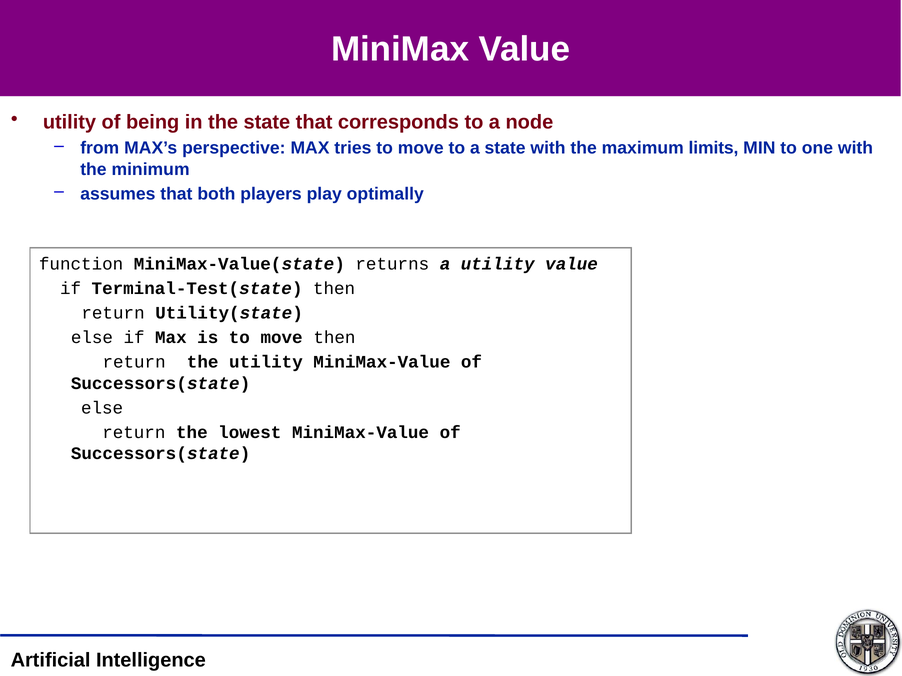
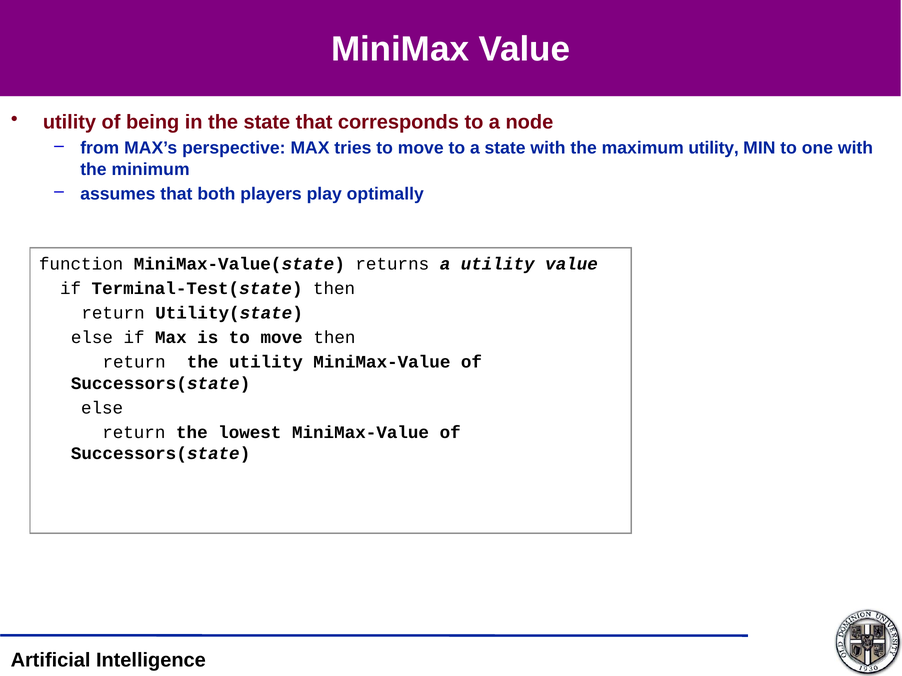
maximum limits: limits -> utility (714, 148)
